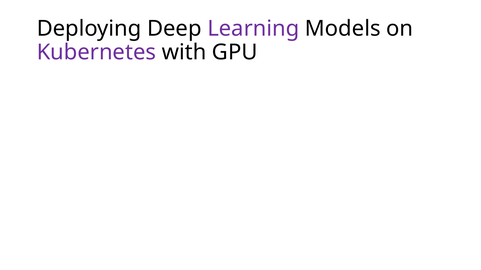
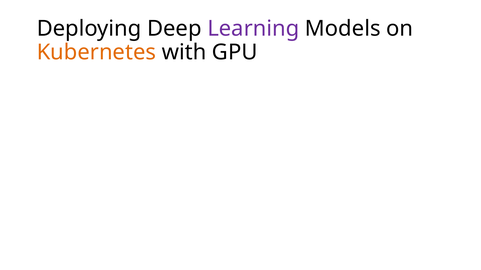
Kubernetes colour: purple -> orange (96, 52)
